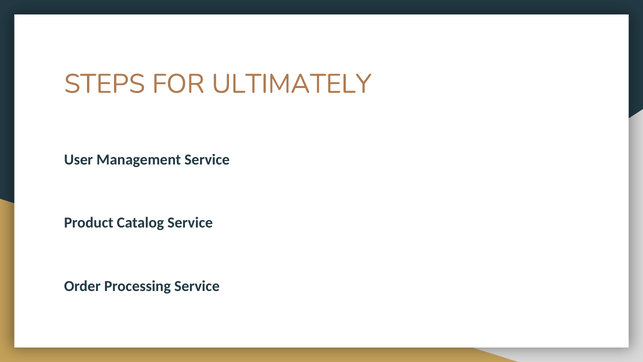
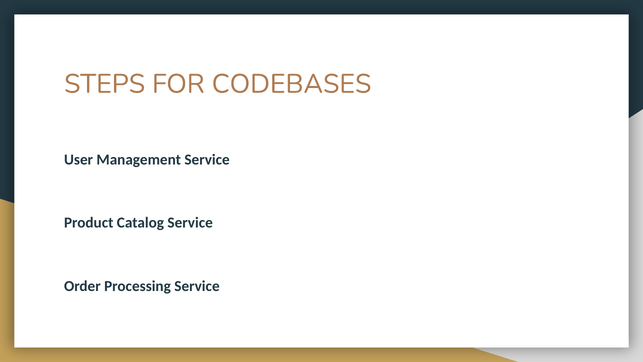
ULTIMATELY: ULTIMATELY -> CODEBASES (292, 84)
